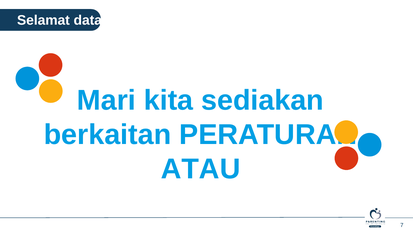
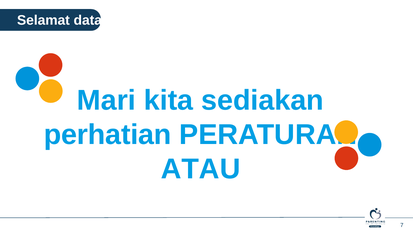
berkaitan: berkaitan -> perhatian (108, 135)
